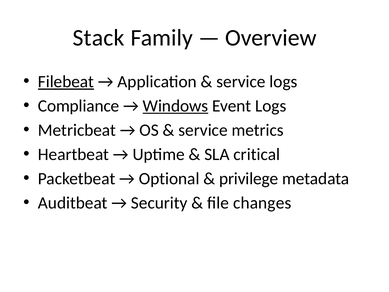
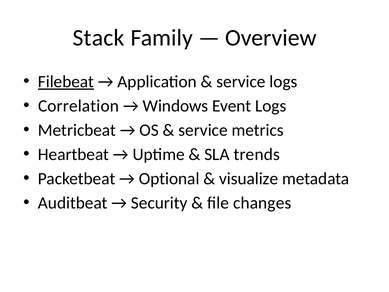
Compliance: Compliance -> Correlation (78, 106)
Windows underline: present -> none (175, 106)
critical: critical -> trends (257, 154)
privilege: privilege -> visualize (249, 178)
